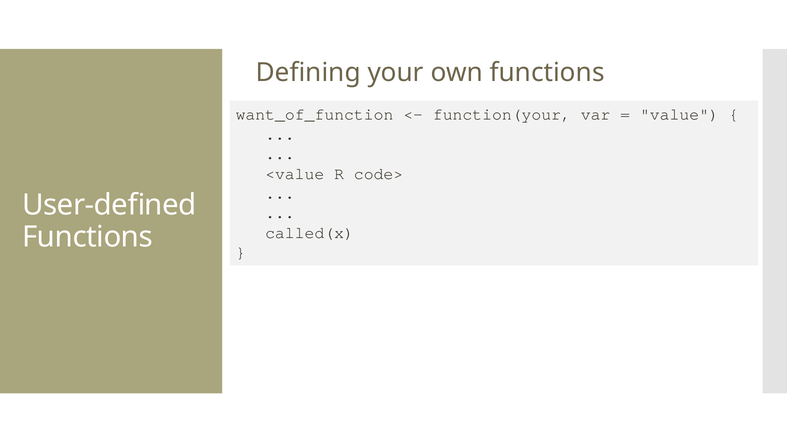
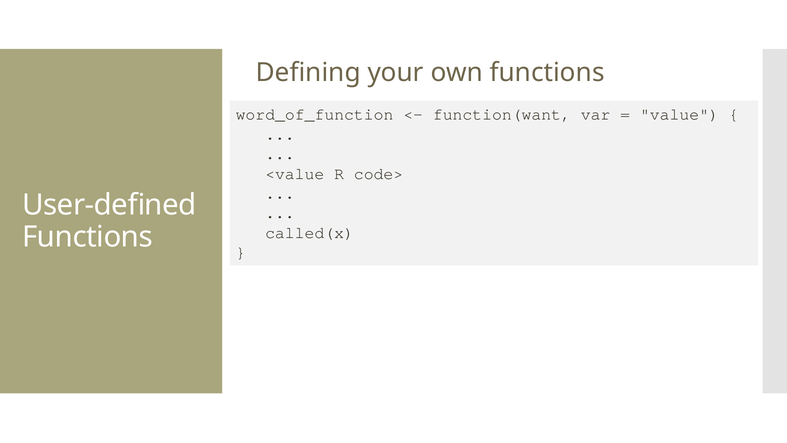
want_of_function: want_of_function -> word_of_function (315, 114)
function(your: function(your -> function(want (502, 114)
